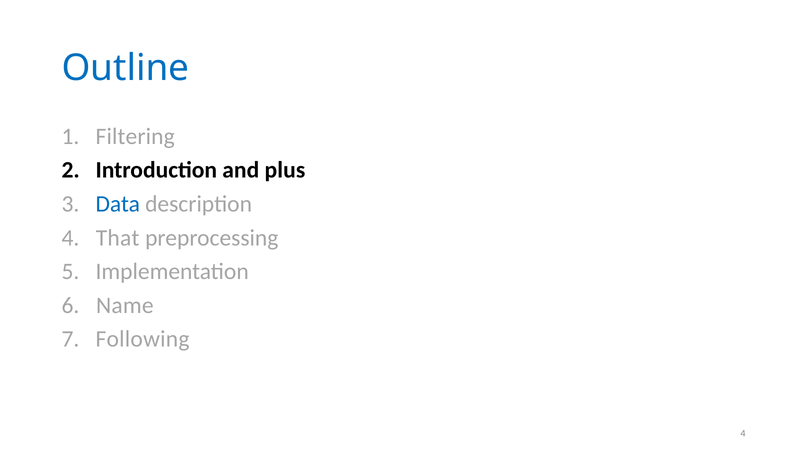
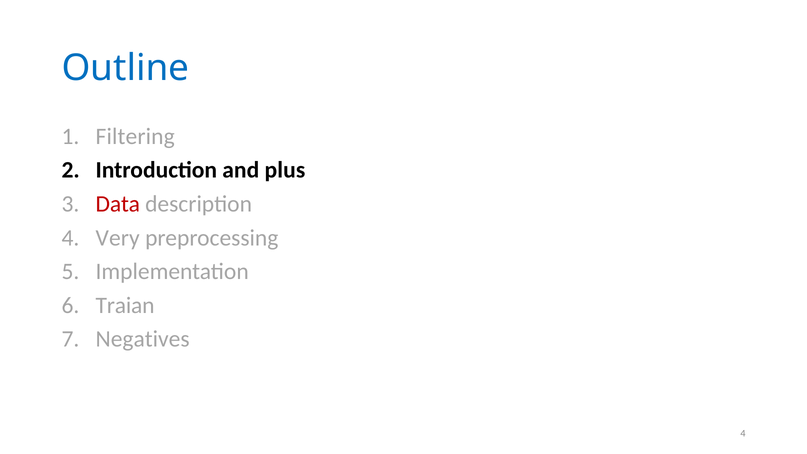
Data colour: blue -> red (118, 204)
That: That -> Very (118, 238)
Name: Name -> Traian (125, 305)
Following: Following -> Negatives (143, 339)
